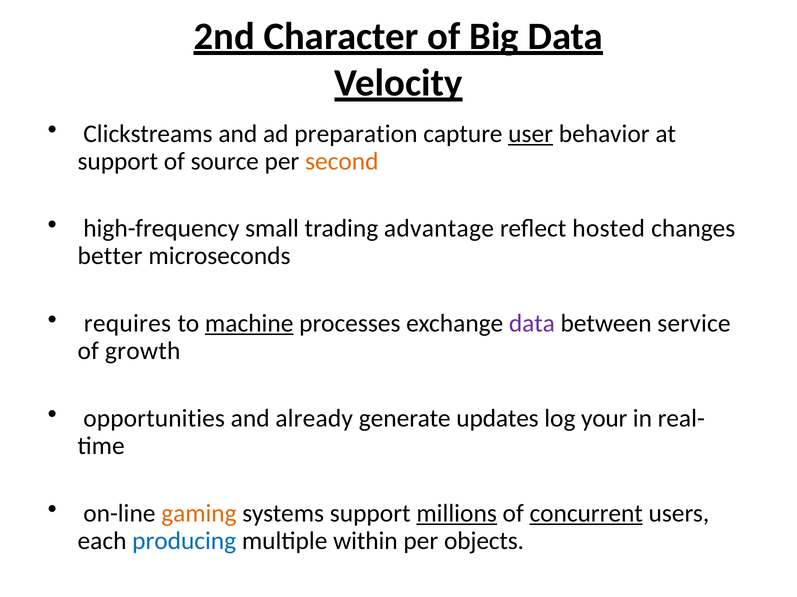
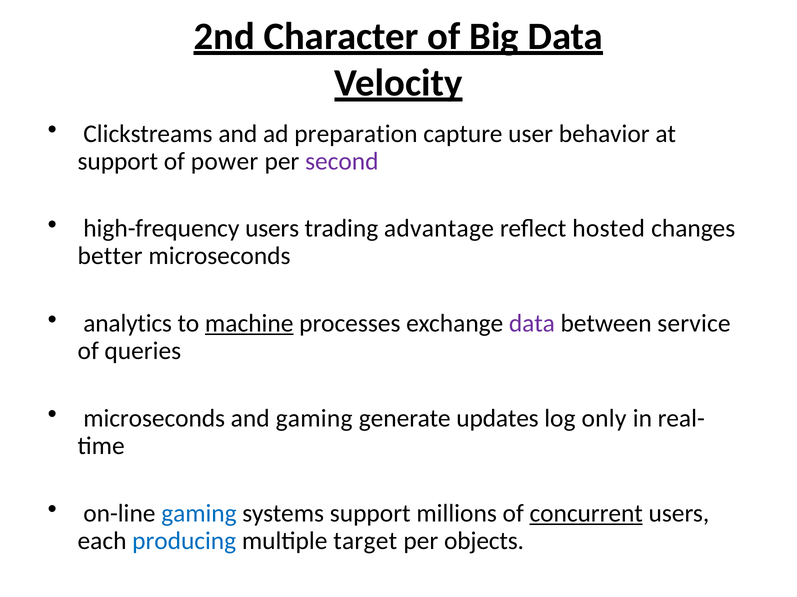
user underline: present -> none (531, 134)
source: source -> power (225, 161)
second colour: orange -> purple (342, 161)
high-frequency small: small -> users (272, 229)
requires: requires -> analytics (128, 324)
growth: growth -> queries (143, 351)
opportunities: opportunities -> microseconds (154, 419)
and already: already -> gaming (314, 419)
your: your -> only (604, 419)
gaming colour: orange -> blue (199, 514)
millions underline: present -> none (457, 514)
within: within -> target (365, 542)
